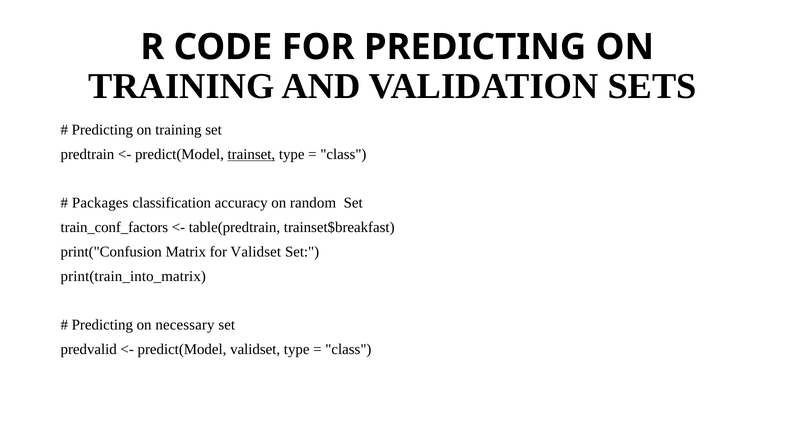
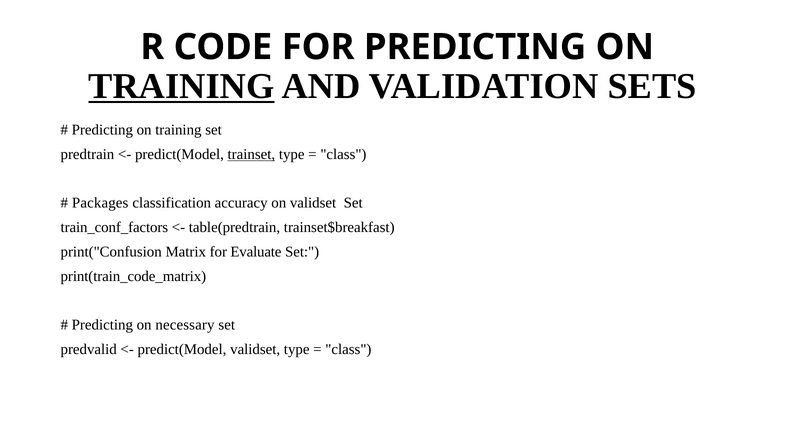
TRAINING underline: none -> present (181, 86)
on random: random -> validset (313, 203)
for Validset: Validset -> Evaluate (256, 252)
print(train_into_matrix: print(train_into_matrix -> print(train_code_matrix (133, 276)
